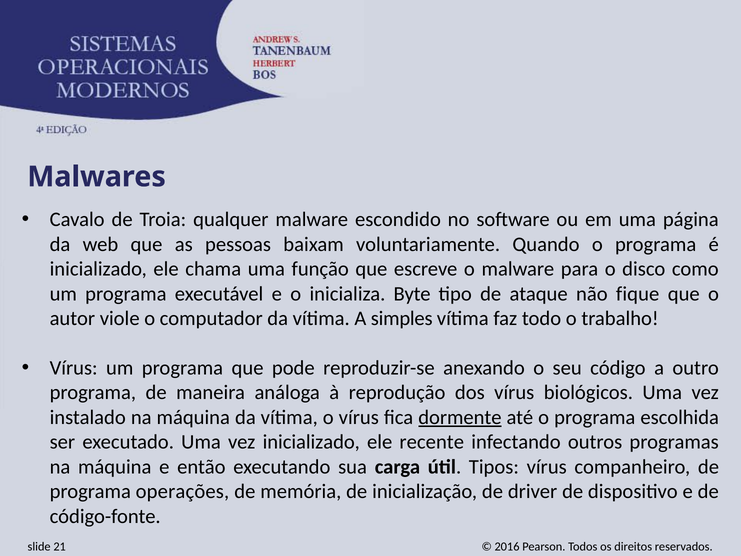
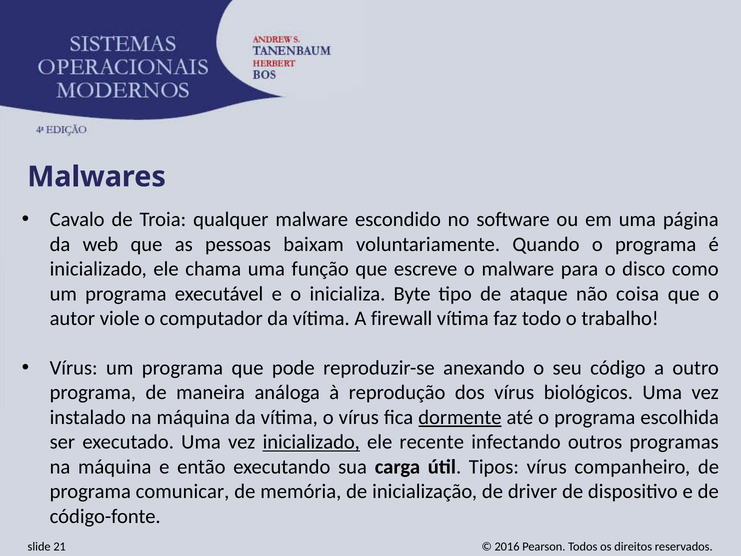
fique: fique -> coisa (638, 294)
simples: simples -> firewall (402, 318)
inicializado underline: none -> present (311, 442)
operações: operações -> comunicar (183, 491)
